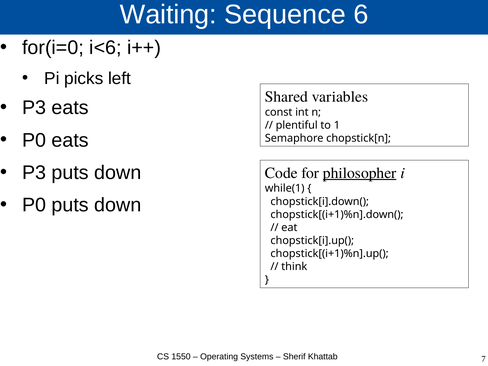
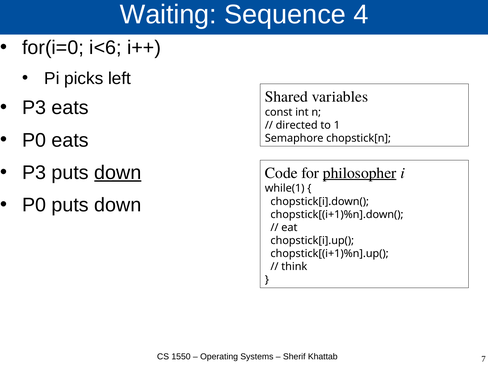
6: 6 -> 4 (361, 15)
plentiful: plentiful -> directed (297, 125)
down underline: none -> present (118, 173)
